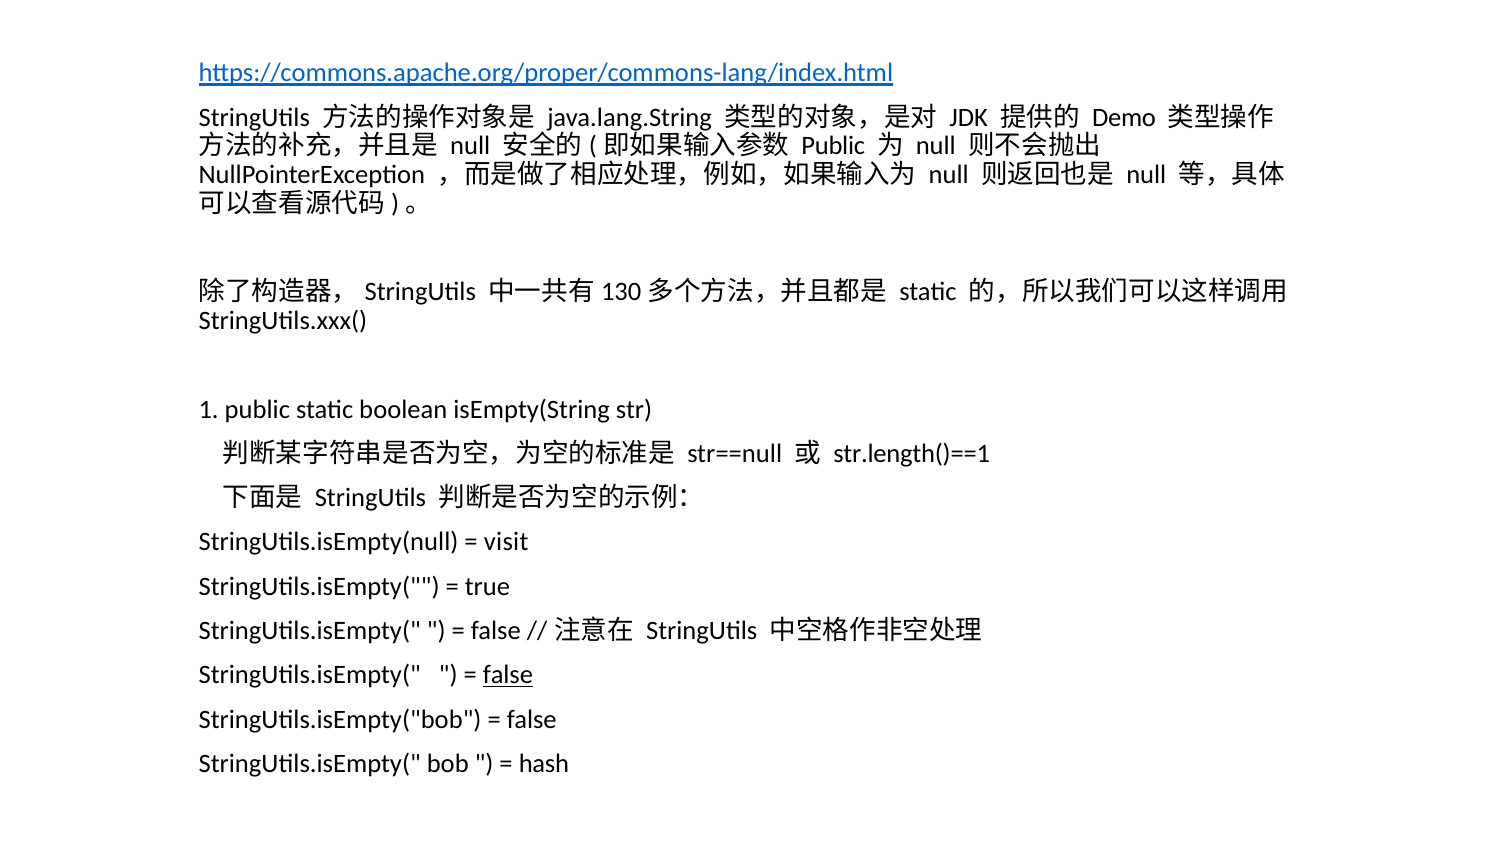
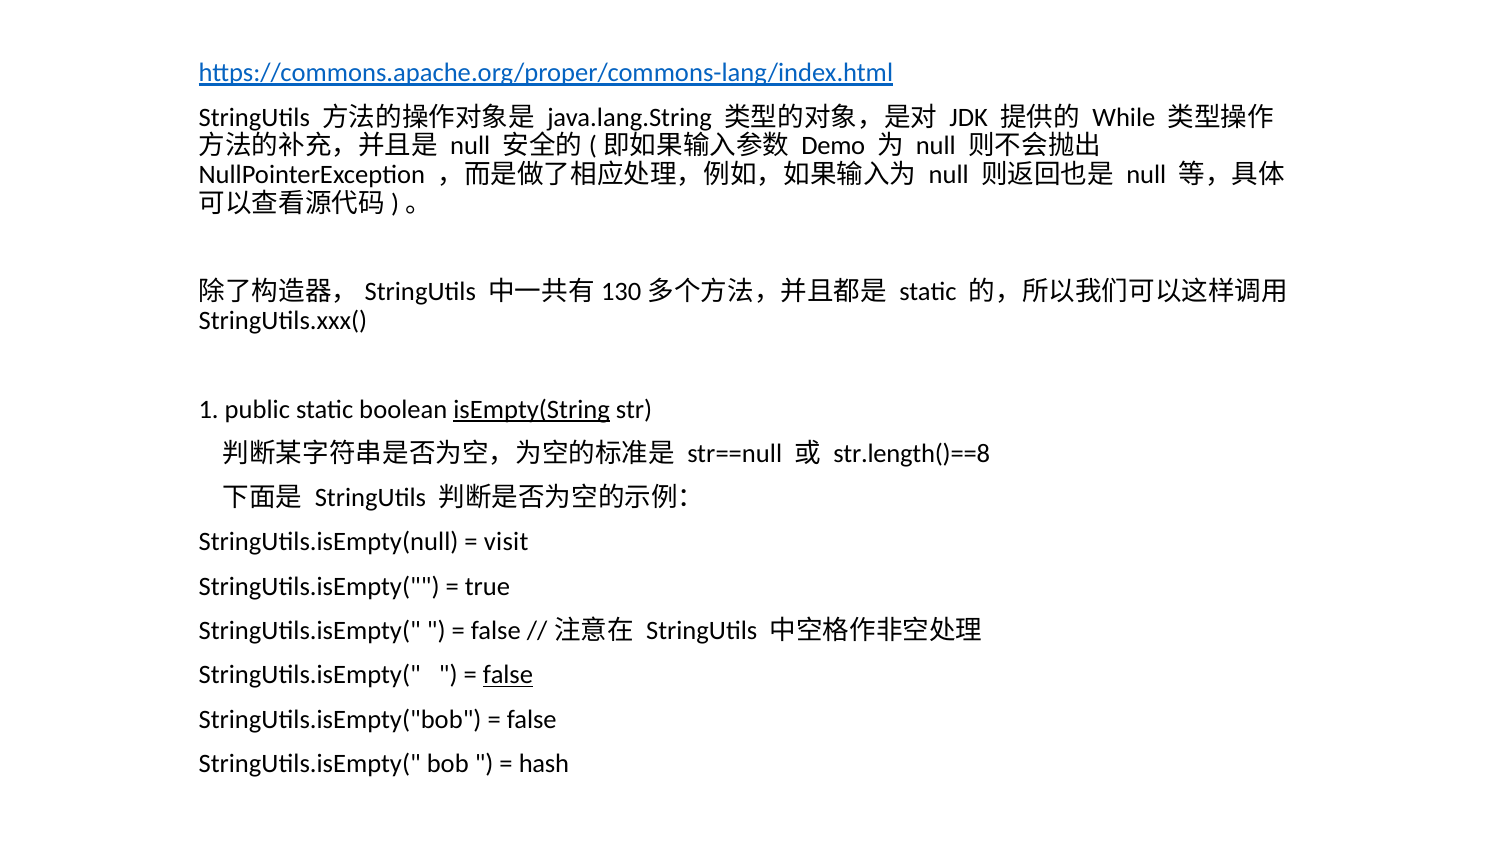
Demo: Demo -> While (1124, 117)
Public: Public -> Demo (833, 146)
isEmpty(String underline: none -> present (532, 409)
str.length()==1: str.length()==1 -> str.length()==8 (912, 454)
